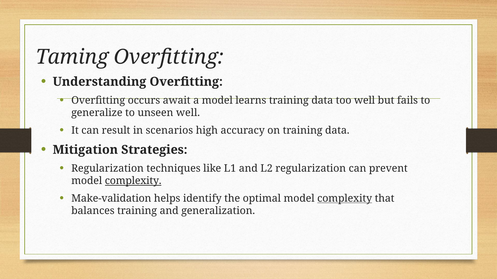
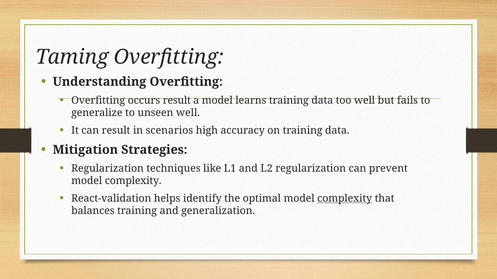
occurs await: await -> result (177, 101)
complexity underline: present -> none (133, 181)
Make-validation: Make-validation -> React-validation (111, 199)
